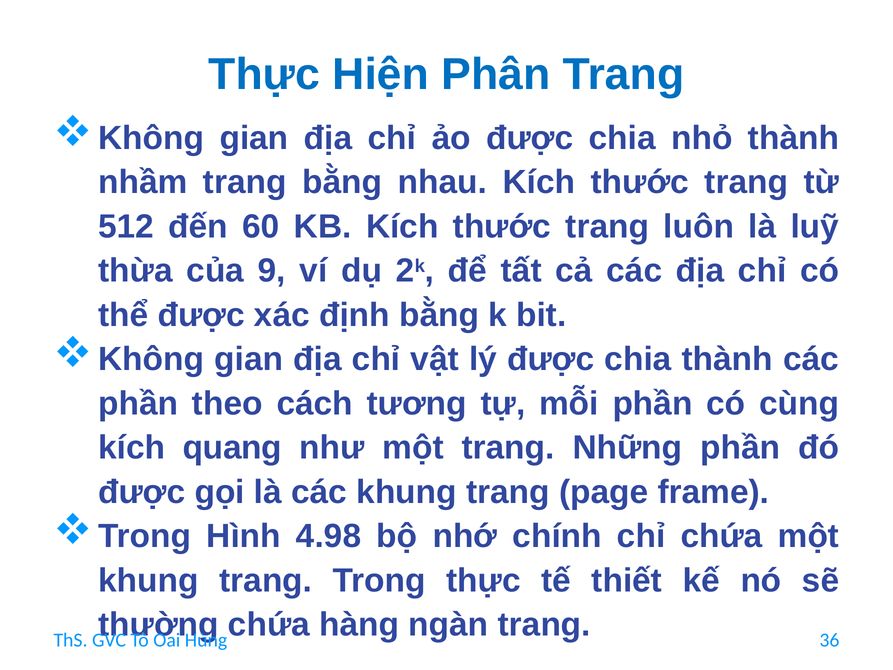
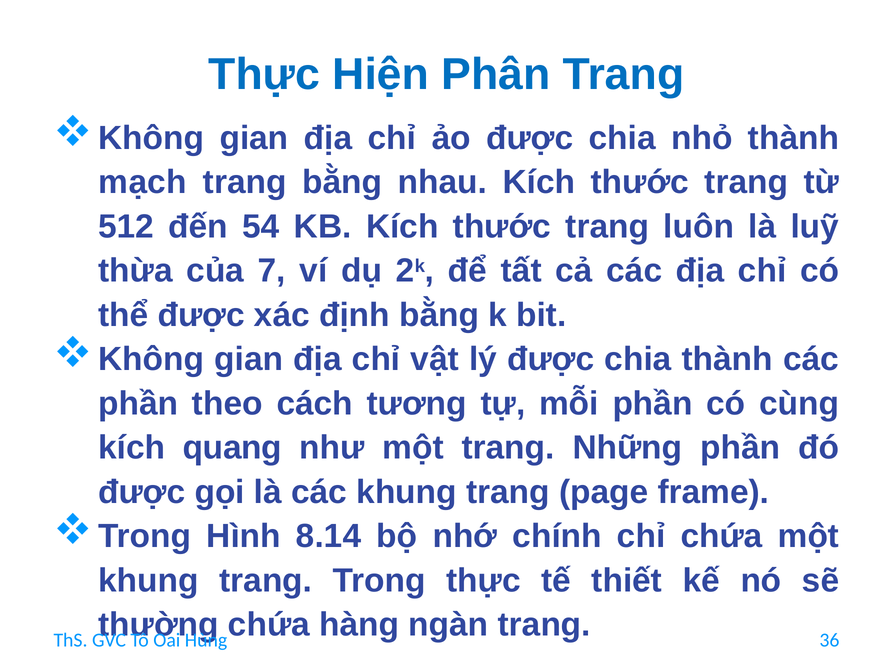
nhầm: nhầm -> mạch (143, 182)
60: 60 -> 54 (261, 227)
9: 9 -> 7 (272, 271)
4.98: 4.98 -> 8.14 (329, 536)
